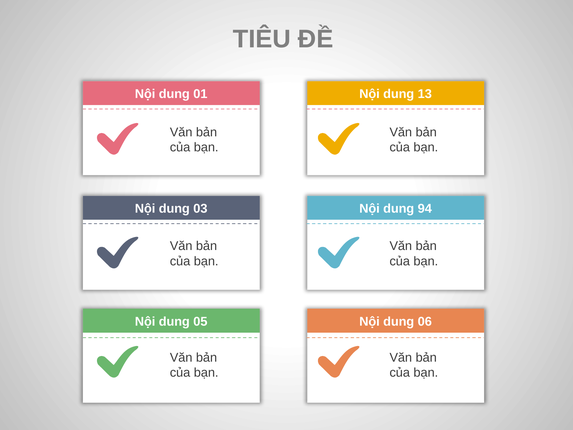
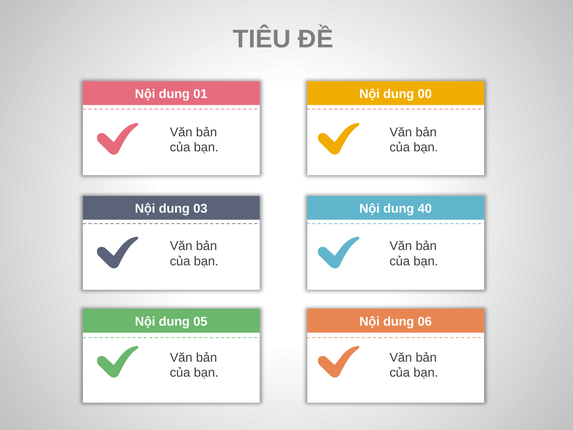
13: 13 -> 00 (425, 94)
94: 94 -> 40 (425, 209)
